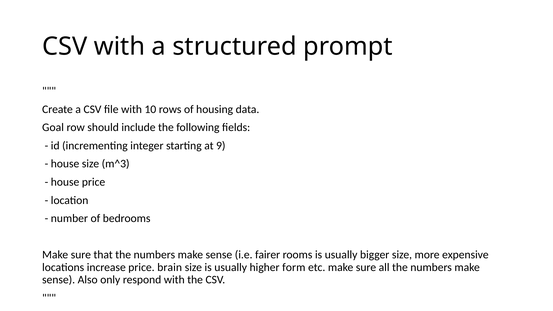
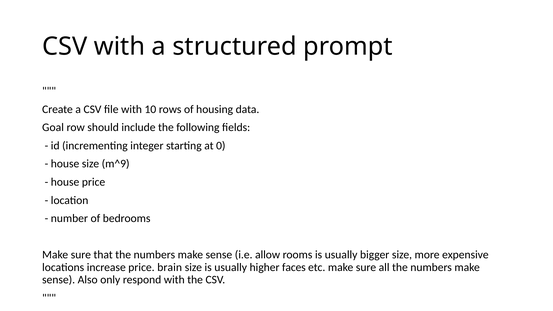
9: 9 -> 0 (221, 146)
m^3: m^3 -> m^9 (116, 164)
fairer: fairer -> allow (268, 255)
form: form -> faces (294, 267)
